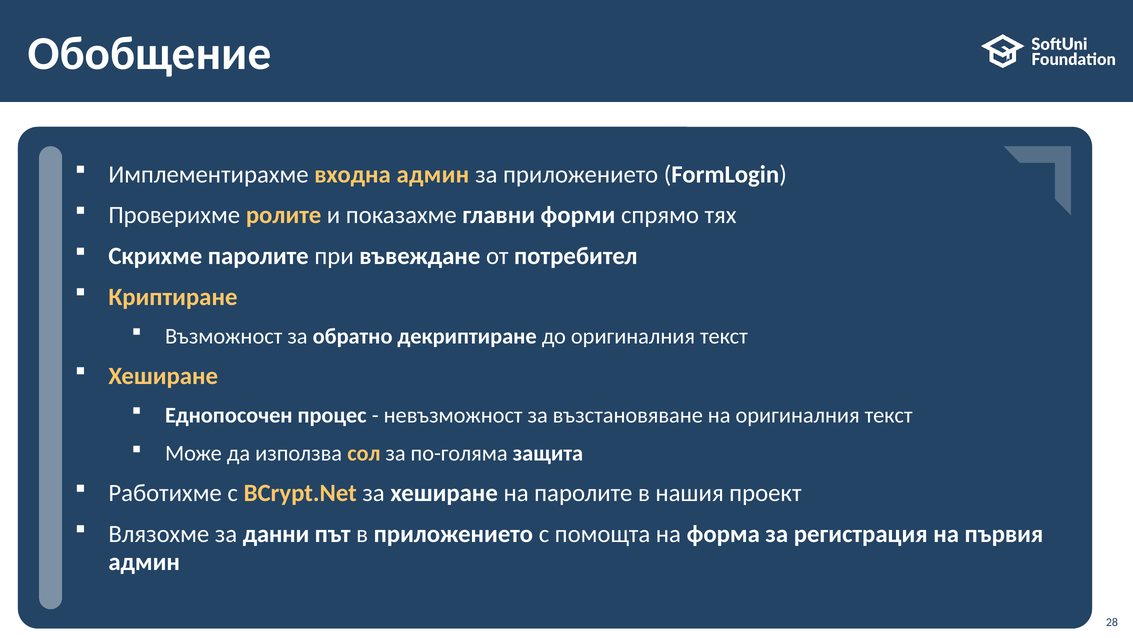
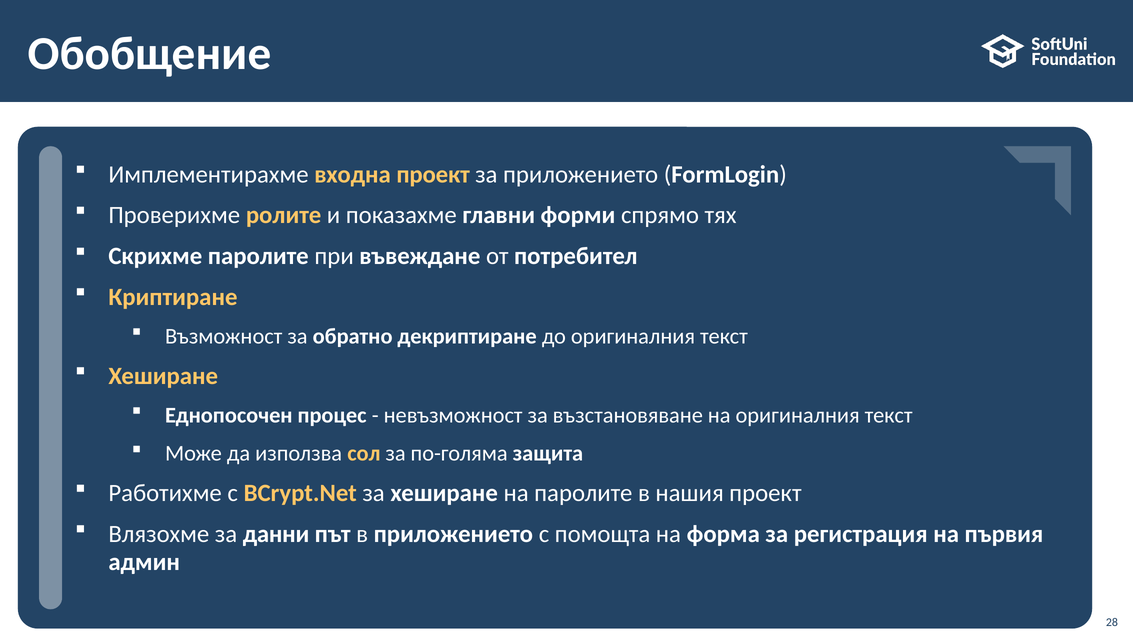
входна админ: админ -> проект (433, 174)
